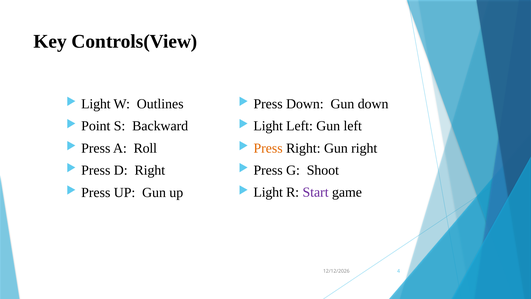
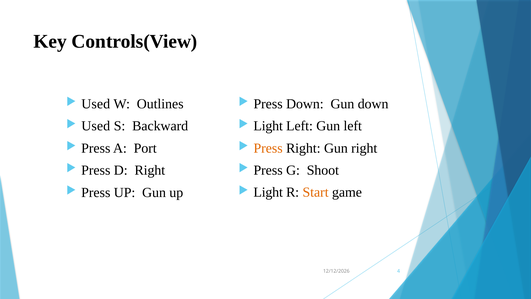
Light: Light -> Used (96, 104)
Point: Point -> Used (96, 126)
Roll: Roll -> Port (145, 148)
Start colour: purple -> orange (316, 192)
